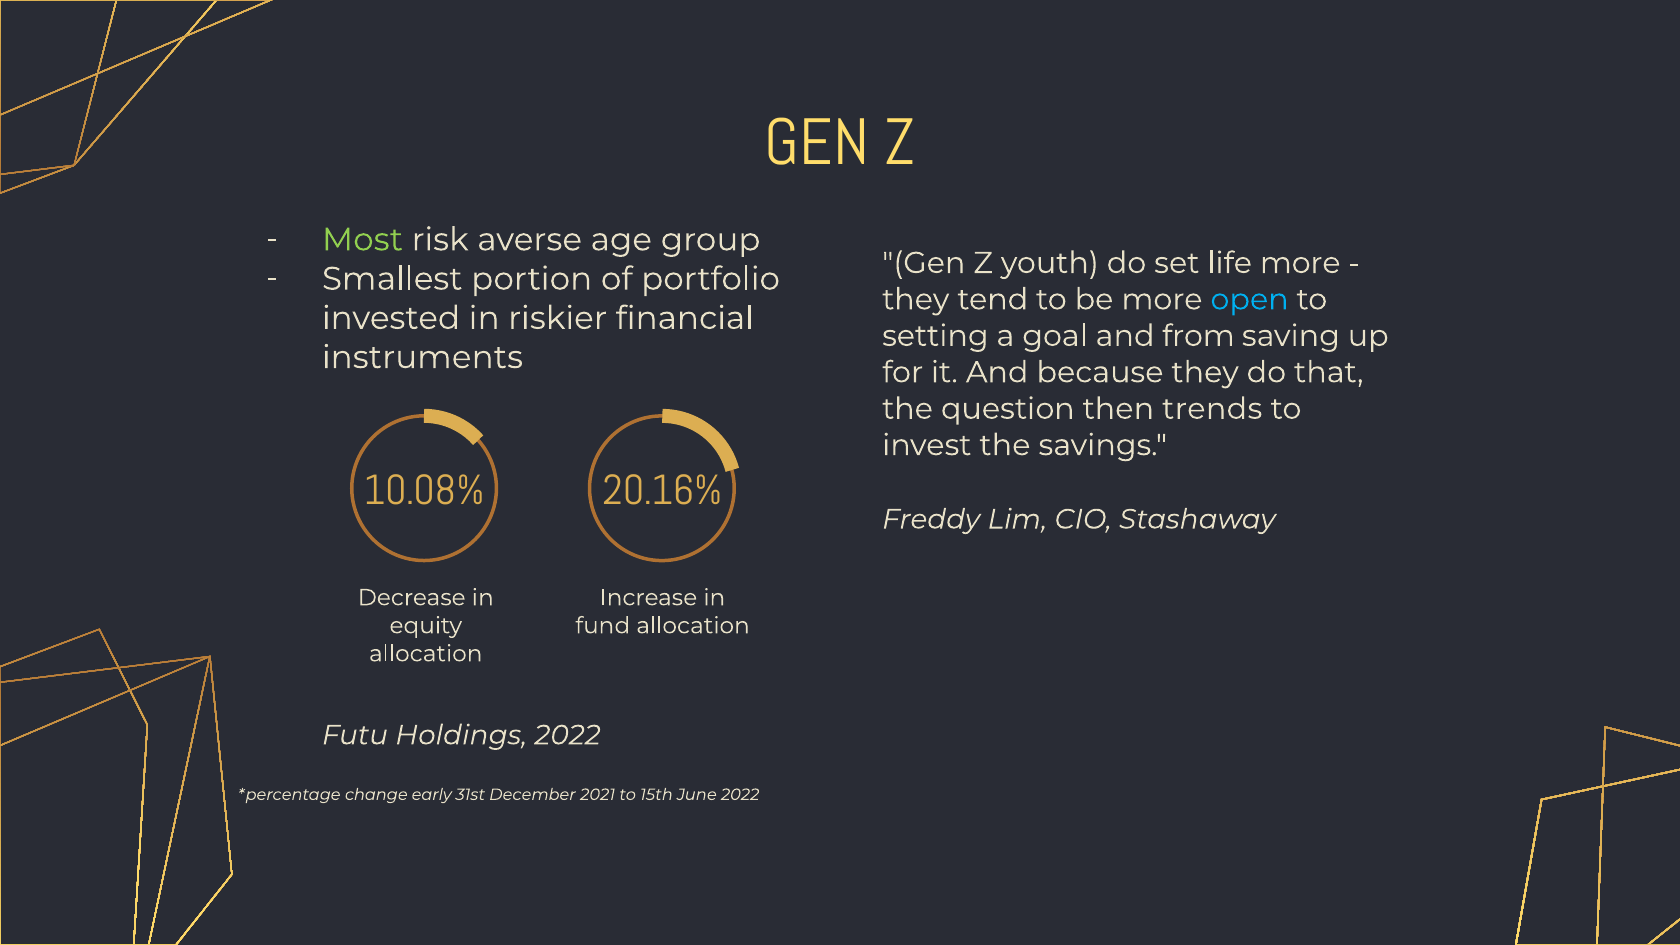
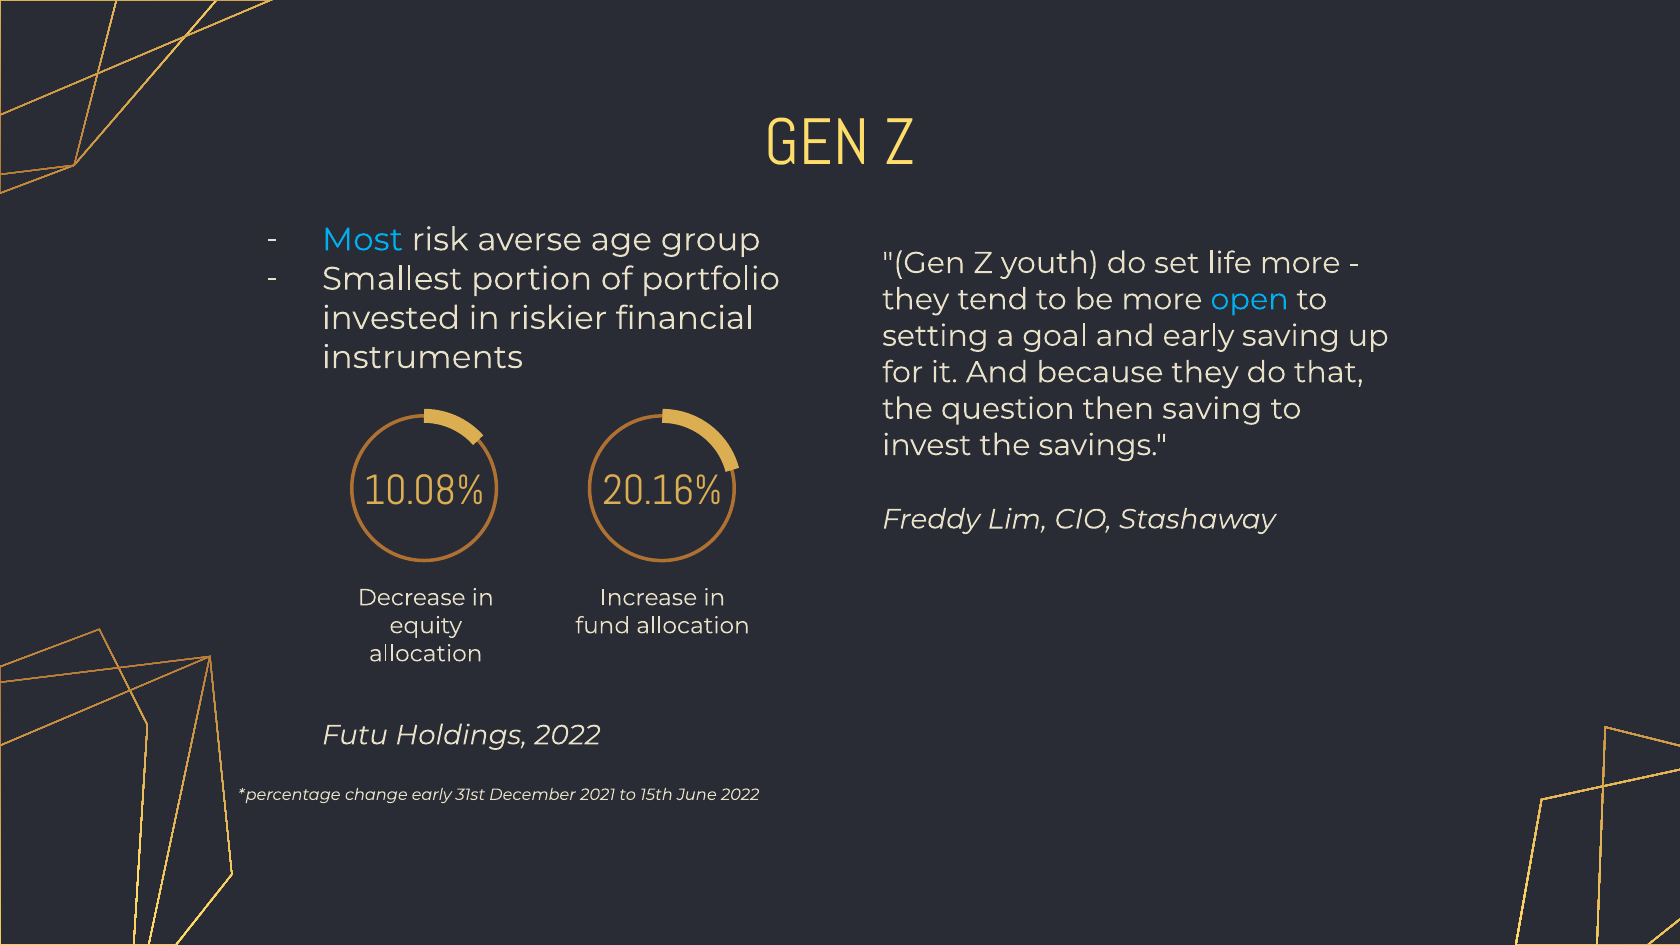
Most colour: light green -> light blue (362, 240)
and from: from -> early (1198, 336)
then trends: trends -> saving (1212, 409)
